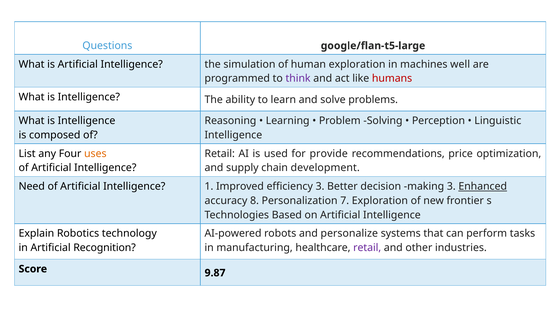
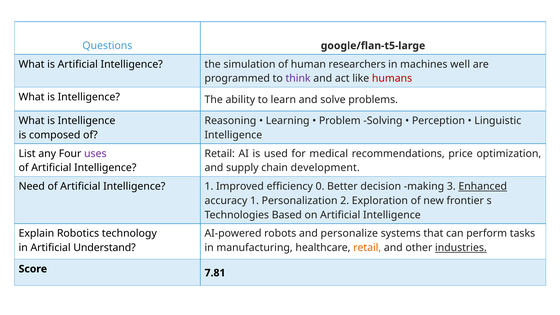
human exploration: exploration -> researchers (357, 64)
uses colour: orange -> purple (95, 154)
provide: provide -> medical (329, 154)
efficiency 3: 3 -> 0 (320, 186)
accuracy 8: 8 -> 1 (255, 201)
7: 7 -> 2 (345, 201)
Recognition: Recognition -> Understand (105, 248)
retail colour: purple -> orange (367, 248)
industries underline: none -> present (461, 248)
9.87: 9.87 -> 7.81 (215, 273)
